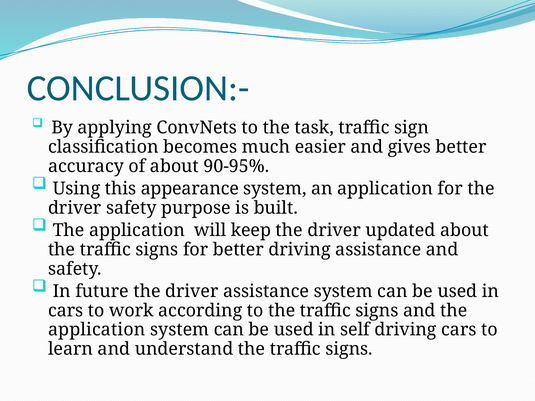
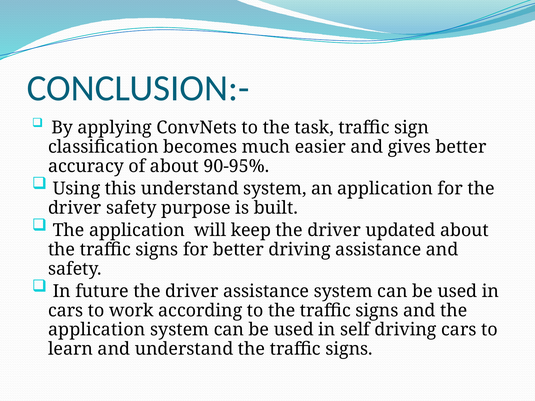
this appearance: appearance -> understand (190, 189)
